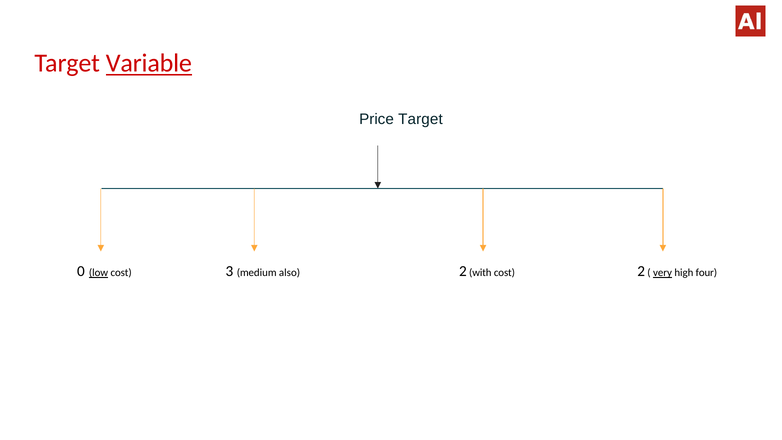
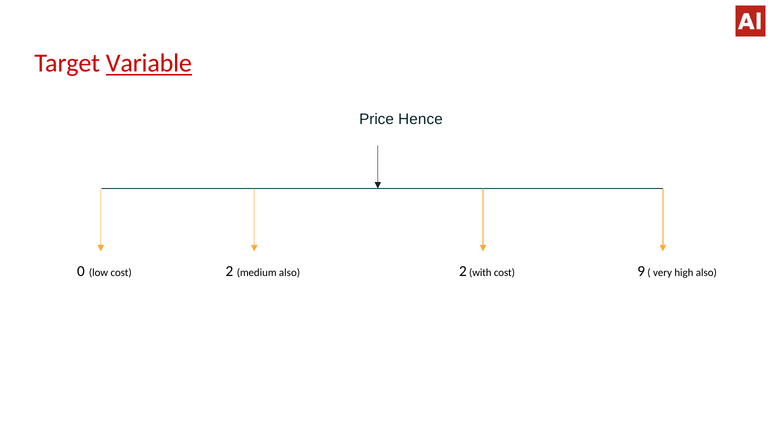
Price Target: Target -> Hence (420, 119)
low underline: present -> none (99, 273)
cost 3: 3 -> 2 (229, 271)
cost 2: 2 -> 9 (641, 271)
very underline: present -> none (663, 273)
high four: four -> also (706, 273)
